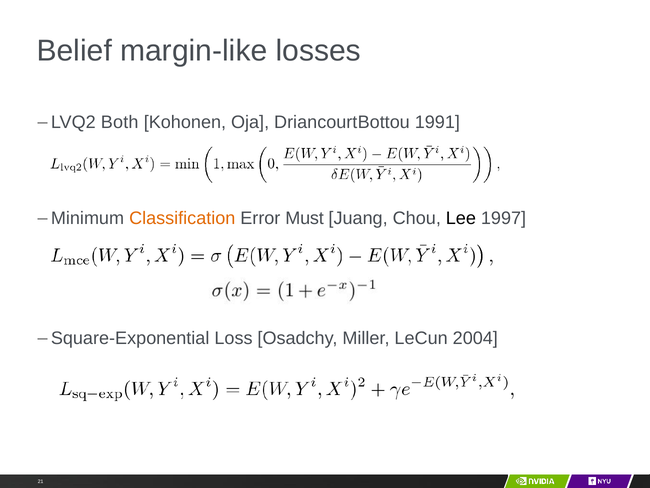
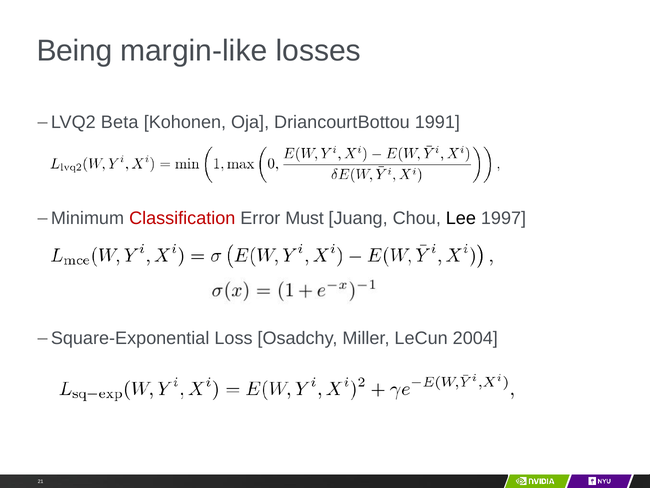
Belief: Belief -> Being (74, 51)
Both: Both -> Beta (120, 122)
Classification colour: orange -> red (182, 218)
